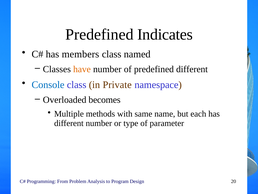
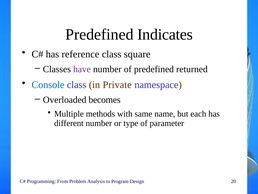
members: members -> reference (80, 54)
named: named -> square (137, 54)
have colour: orange -> purple (82, 69)
predefined different: different -> returned (192, 69)
